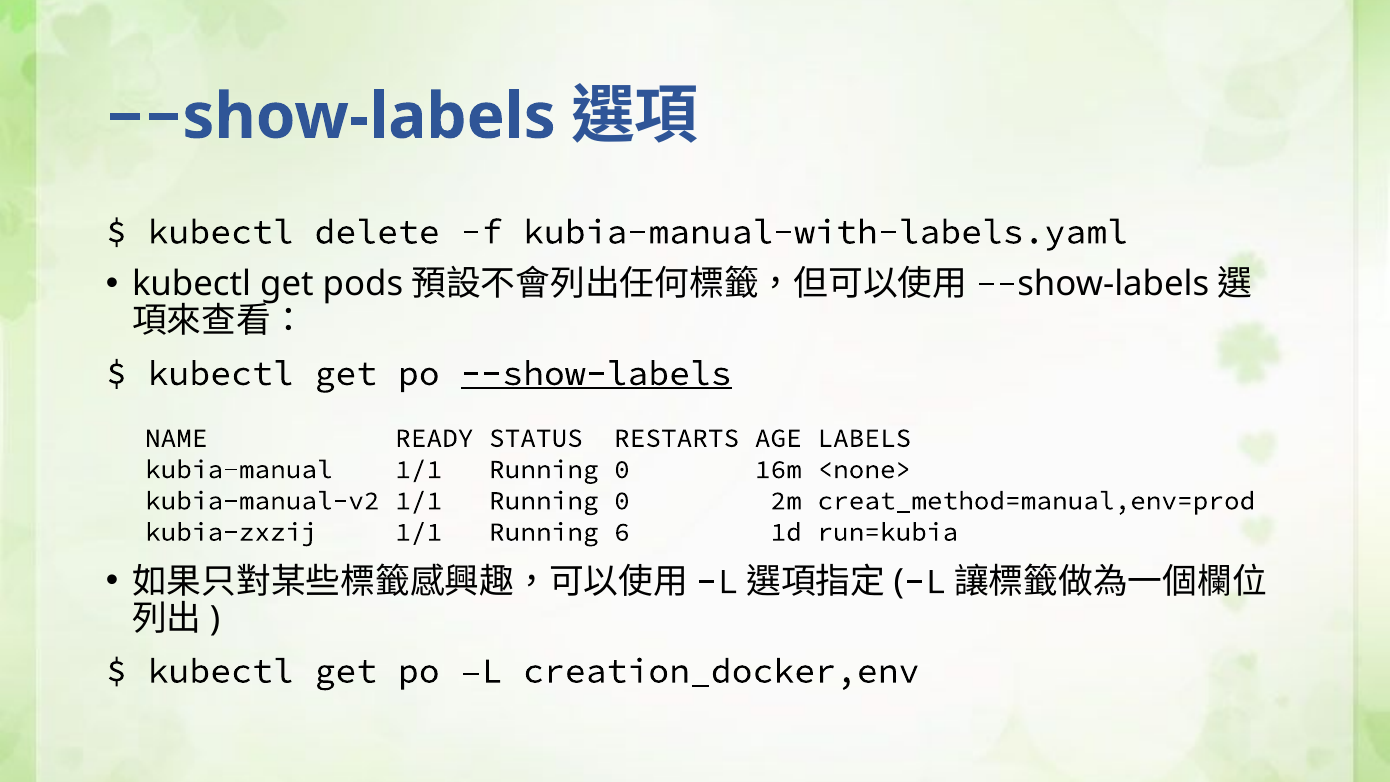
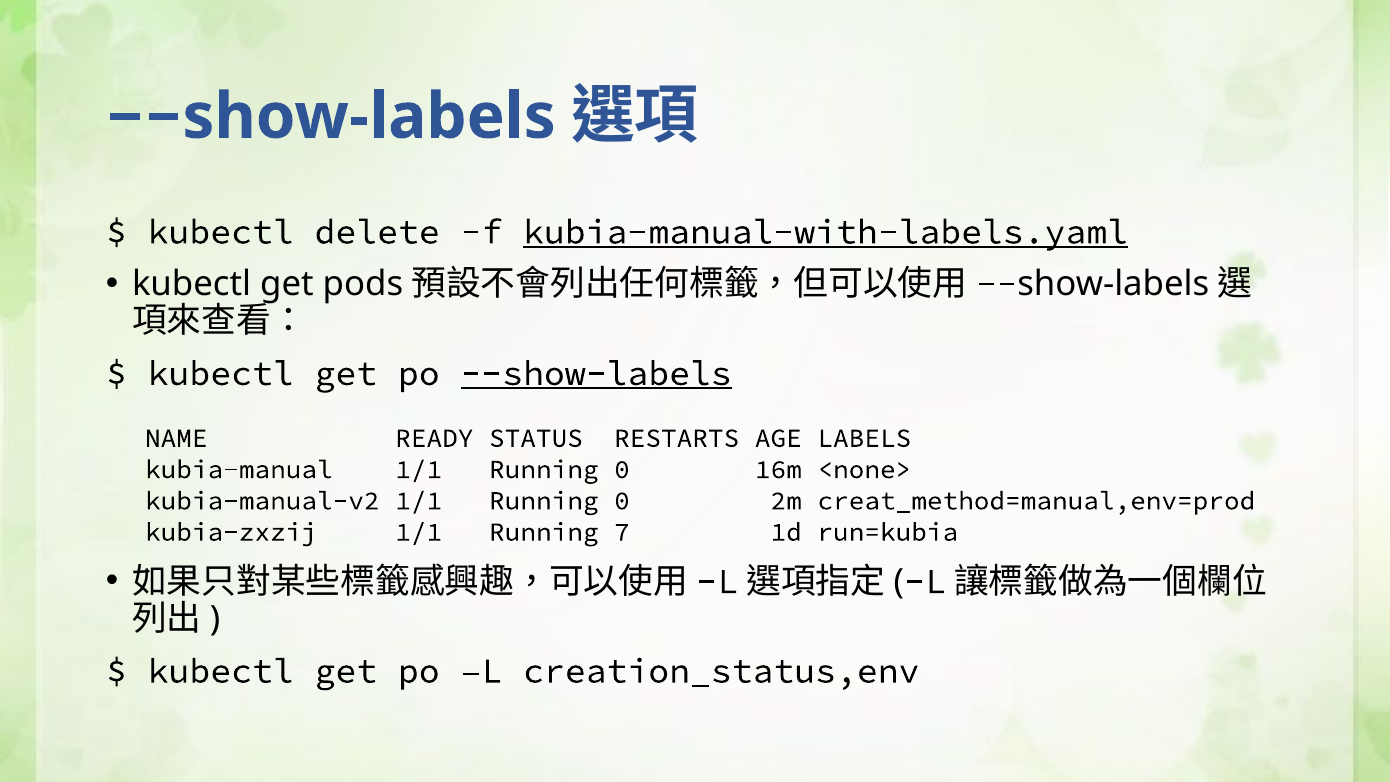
kubia-manual-with-labels.yaml underline: none -> present (826, 232)
6: 6 -> 7 (622, 532)
creation_docker,env: creation_docker,env -> creation_status,env (721, 671)
